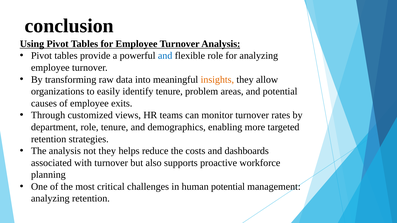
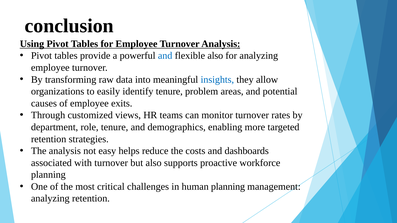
flexible role: role -> also (215, 56)
insights colour: orange -> blue (217, 80)
not they: they -> easy (107, 151)
human potential: potential -> planning (228, 187)
